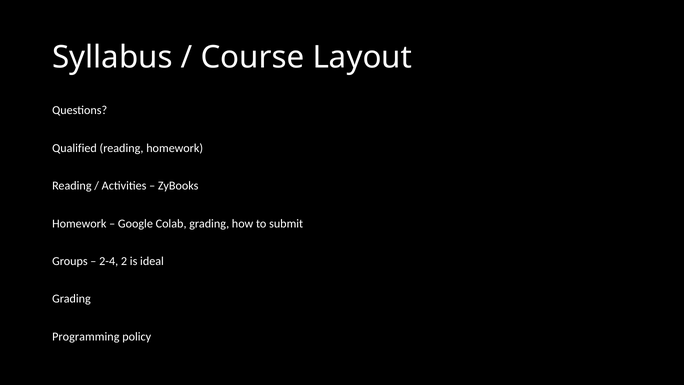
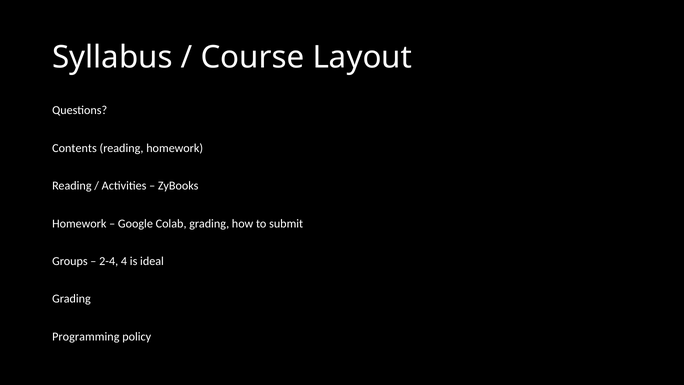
Qualified: Qualified -> Contents (74, 148)
2: 2 -> 4 (124, 261)
